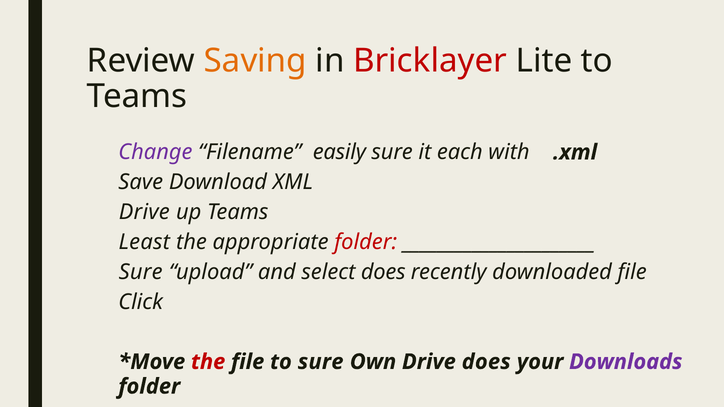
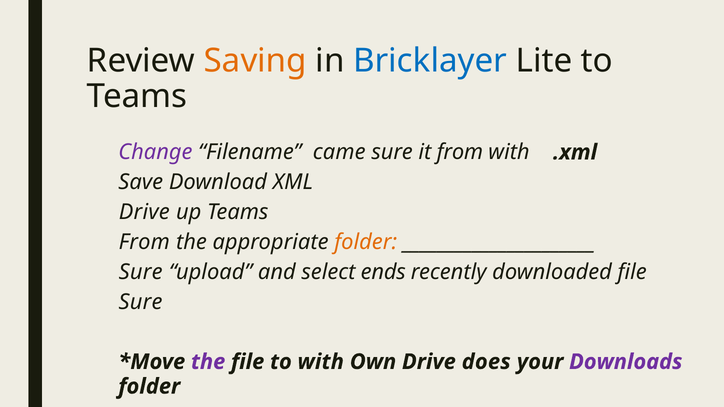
Bricklayer colour: red -> blue (430, 61)
easily: easily -> came (339, 152)
it each: each -> from (460, 152)
Least: Least -> From (144, 242)
folder colour: red -> orange (366, 242)
select does: does -> ends (383, 272)
Click: Click -> Sure (141, 302)
the colour: red -> purple (208, 362)
to sure: sure -> with (321, 362)
